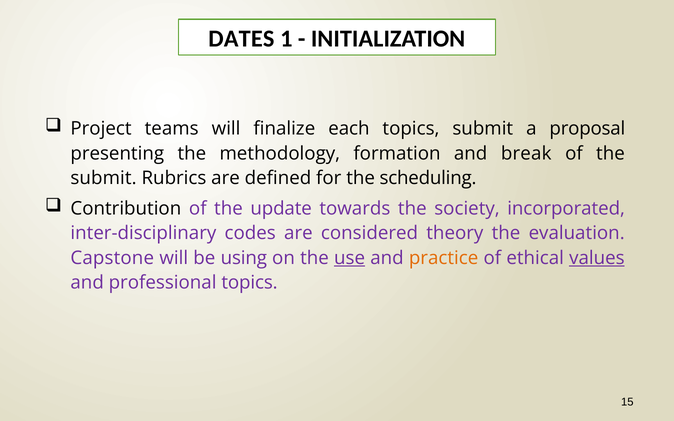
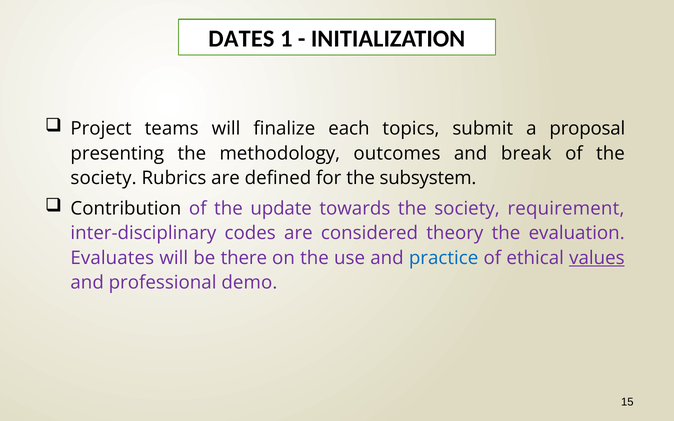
formation: formation -> outcomes (397, 154)
submit: submit -> society (104, 178)
scheduling: scheduling -> subsystem (428, 178)
incorporated: incorporated -> requirement (566, 209)
Capstone: Capstone -> Evaluates (112, 258)
using: using -> there (244, 258)
use underline: present -> none (350, 258)
practice colour: orange -> blue (444, 258)
professional topics: topics -> demo (249, 283)
